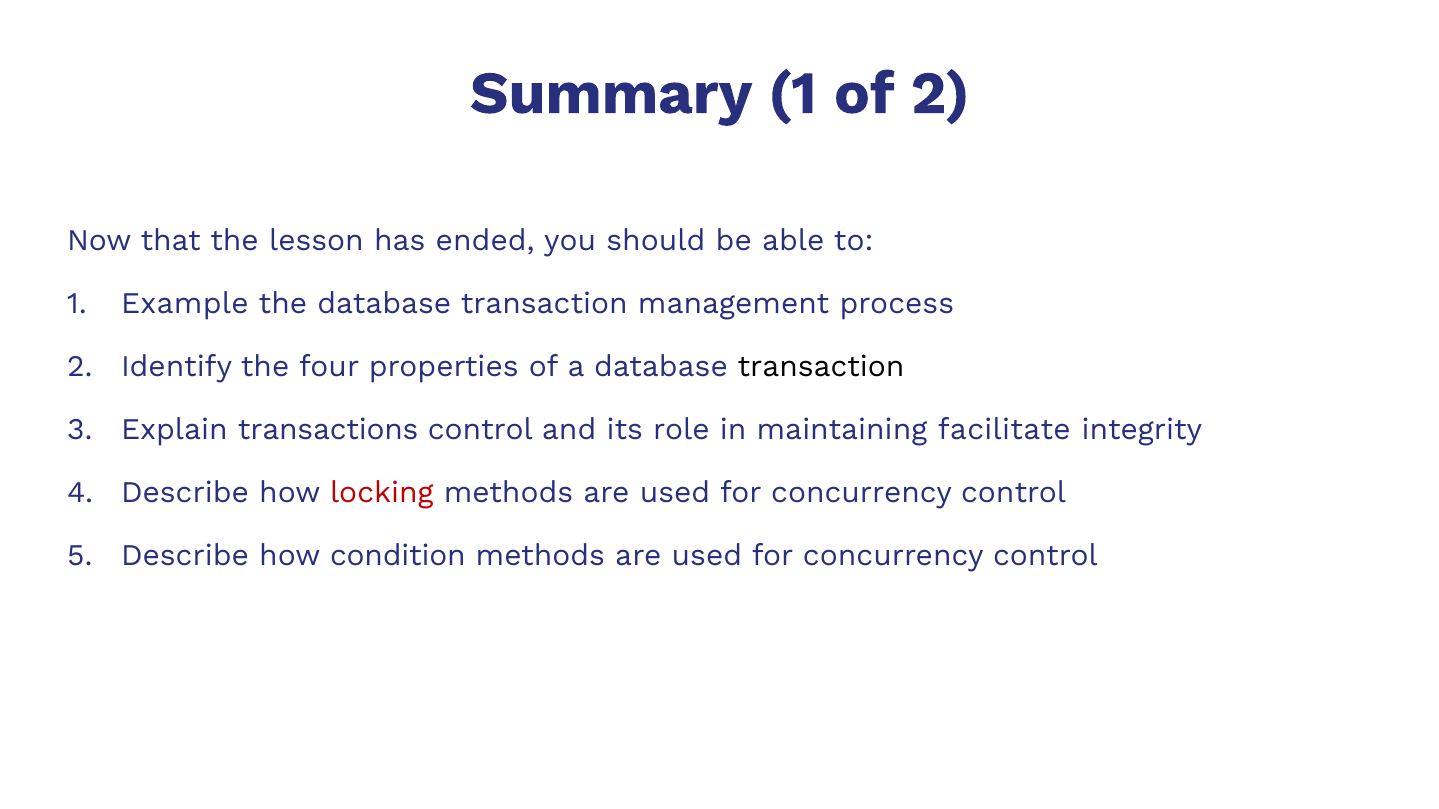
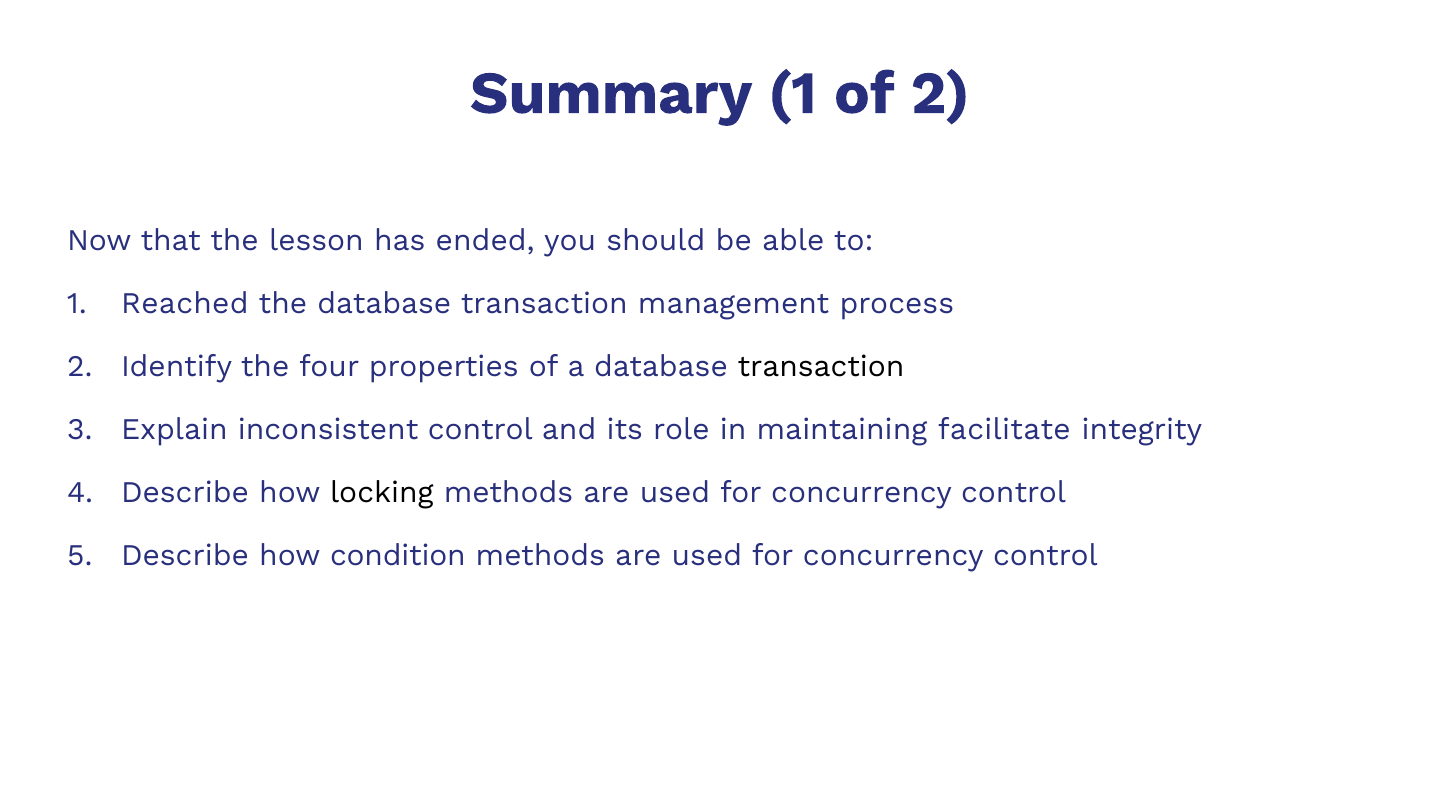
Example: Example -> Reached (185, 304)
transactions: transactions -> inconsistent (328, 430)
locking colour: red -> black (382, 493)
